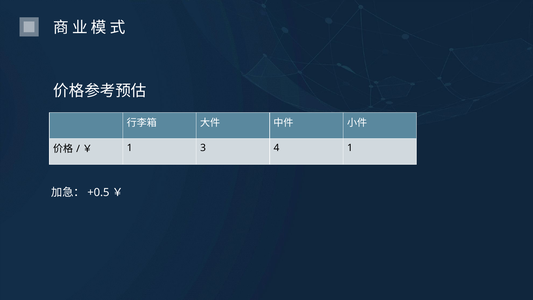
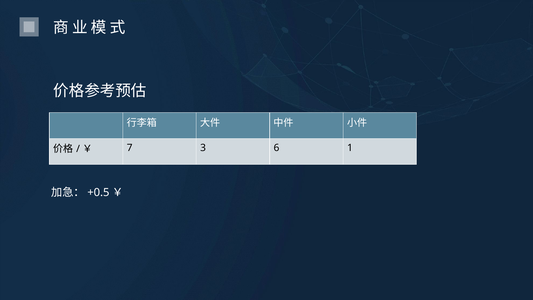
1: 1 -> 7 (130, 148)
4: 4 -> 6 (277, 148)
